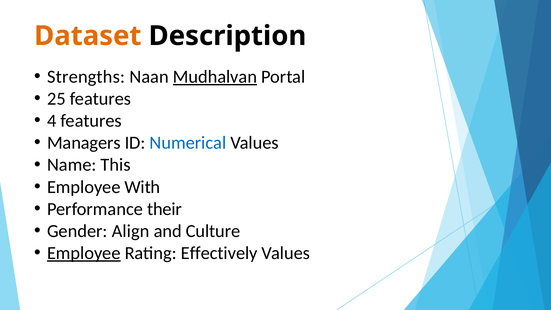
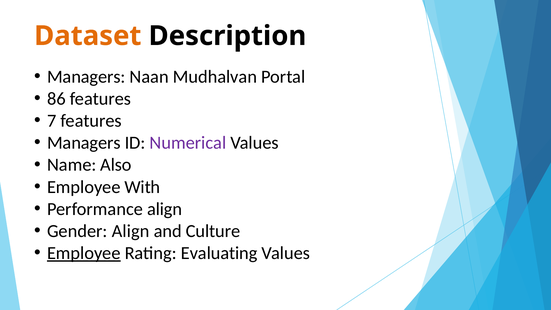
Strengths: Strengths -> Managers (86, 77)
Mudhalvan underline: present -> none (215, 77)
25: 25 -> 86 (56, 99)
4: 4 -> 7 (52, 121)
Numerical colour: blue -> purple (188, 143)
This: This -> Also (116, 165)
Performance their: their -> align (165, 209)
Effectively: Effectively -> Evaluating (219, 253)
